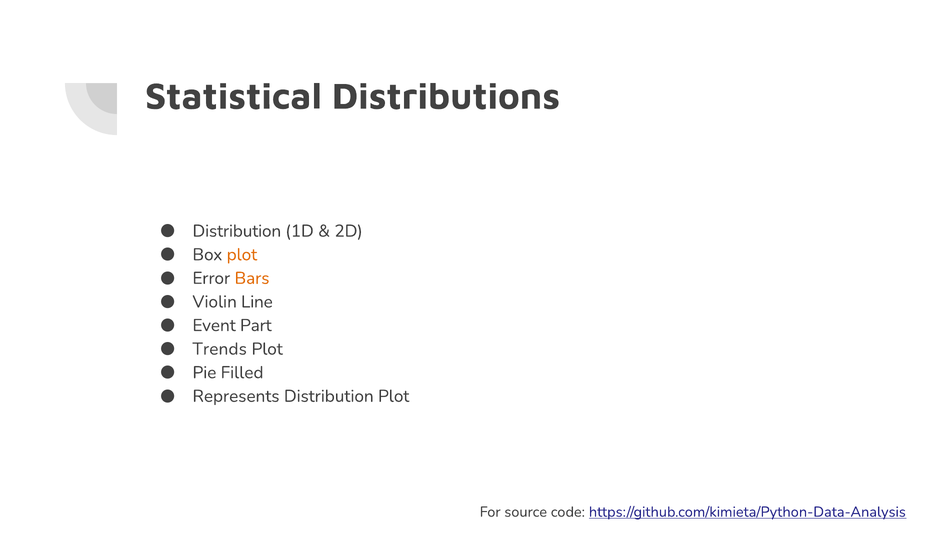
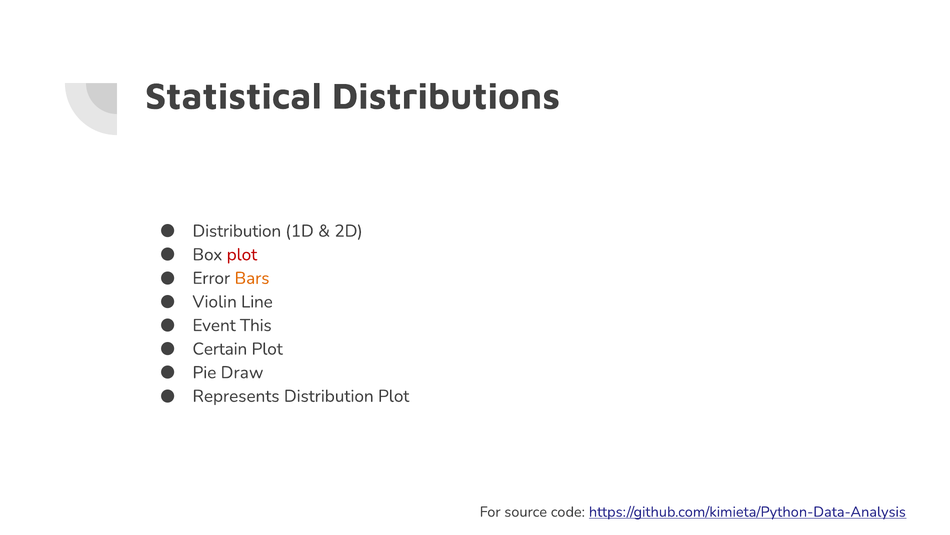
plot colour: orange -> red (242, 254)
Part: Part -> This (256, 325)
Trends: Trends -> Certain (220, 349)
Filled: Filled -> Draw (242, 372)
